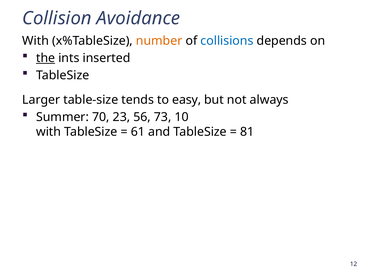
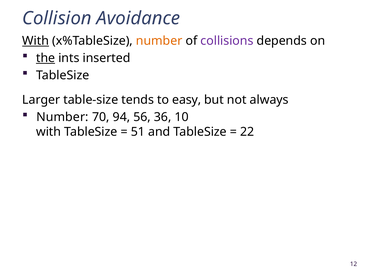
With underline: none -> present (36, 41)
collisions colour: blue -> purple (227, 41)
Summer: Summer -> Number (62, 117)
23: 23 -> 94 (121, 117)
73: 73 -> 36 (163, 117)
61: 61 -> 51 (138, 132)
81: 81 -> 22 (247, 132)
